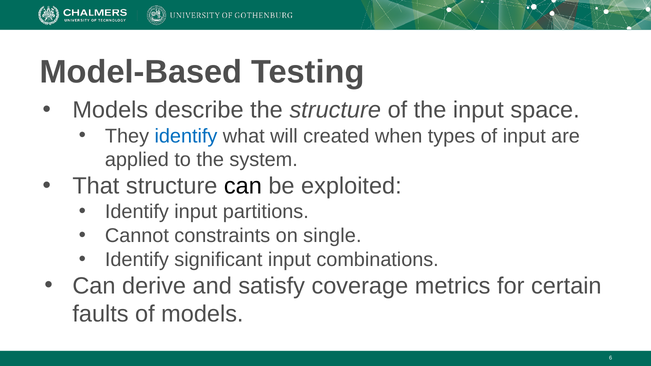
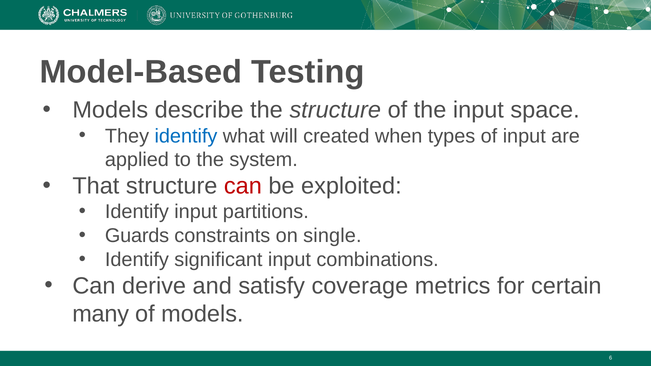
can colour: black -> red (243, 186)
Cannot: Cannot -> Guards (137, 236)
faults: faults -> many (101, 314)
